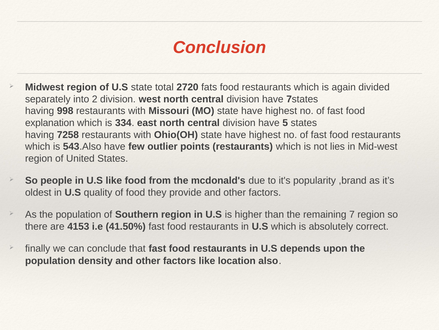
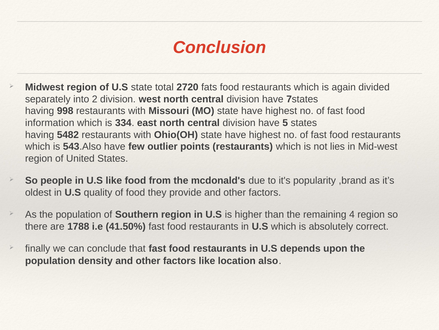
explanation: explanation -> information (50, 123)
7258: 7258 -> 5482 (68, 134)
7: 7 -> 4 (352, 214)
4153: 4153 -> 1788 (78, 226)
